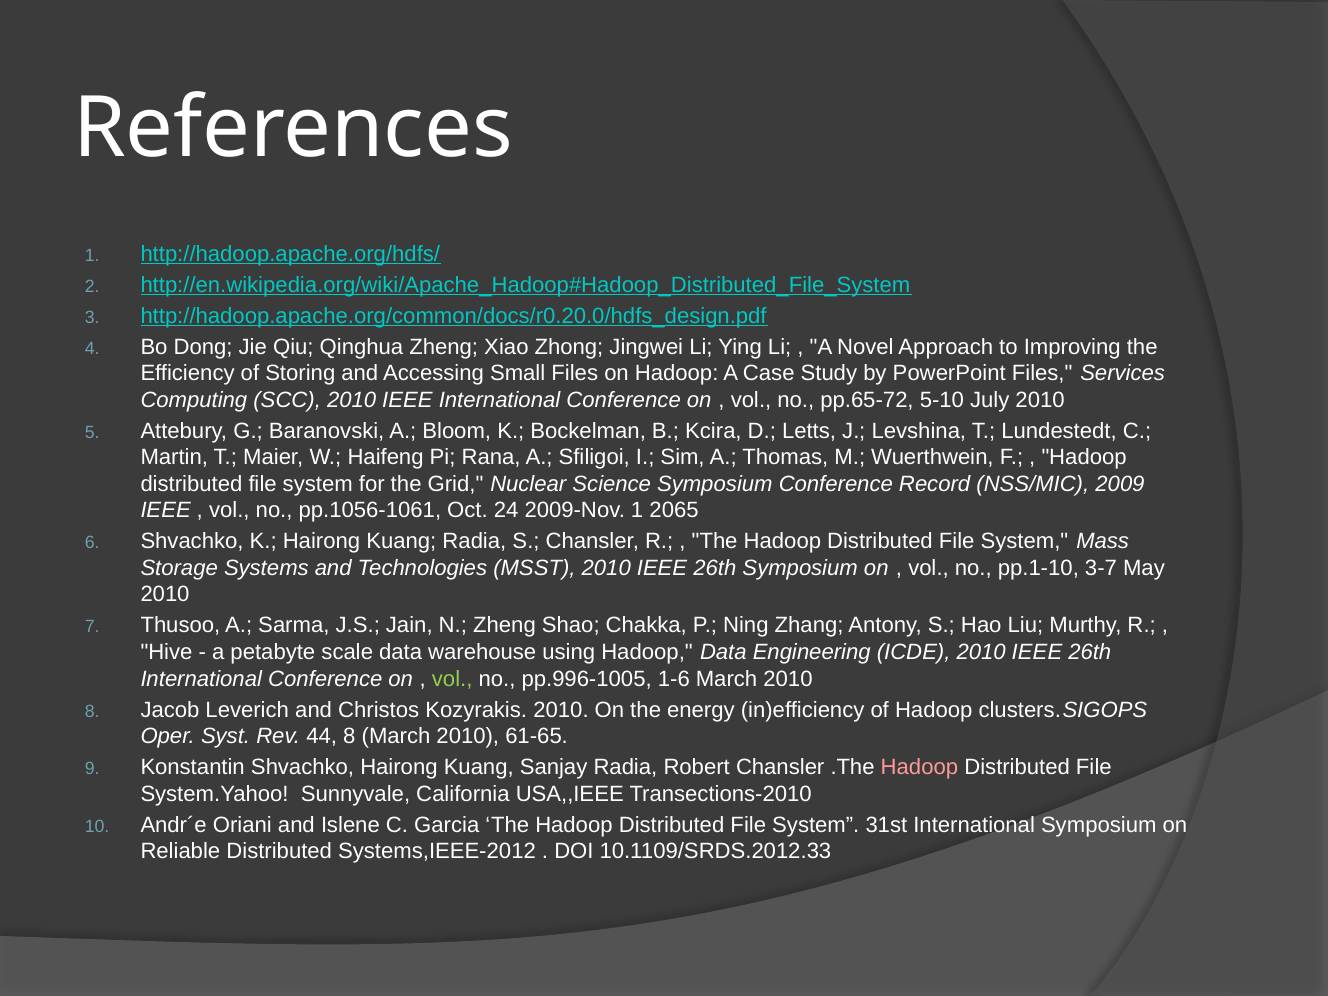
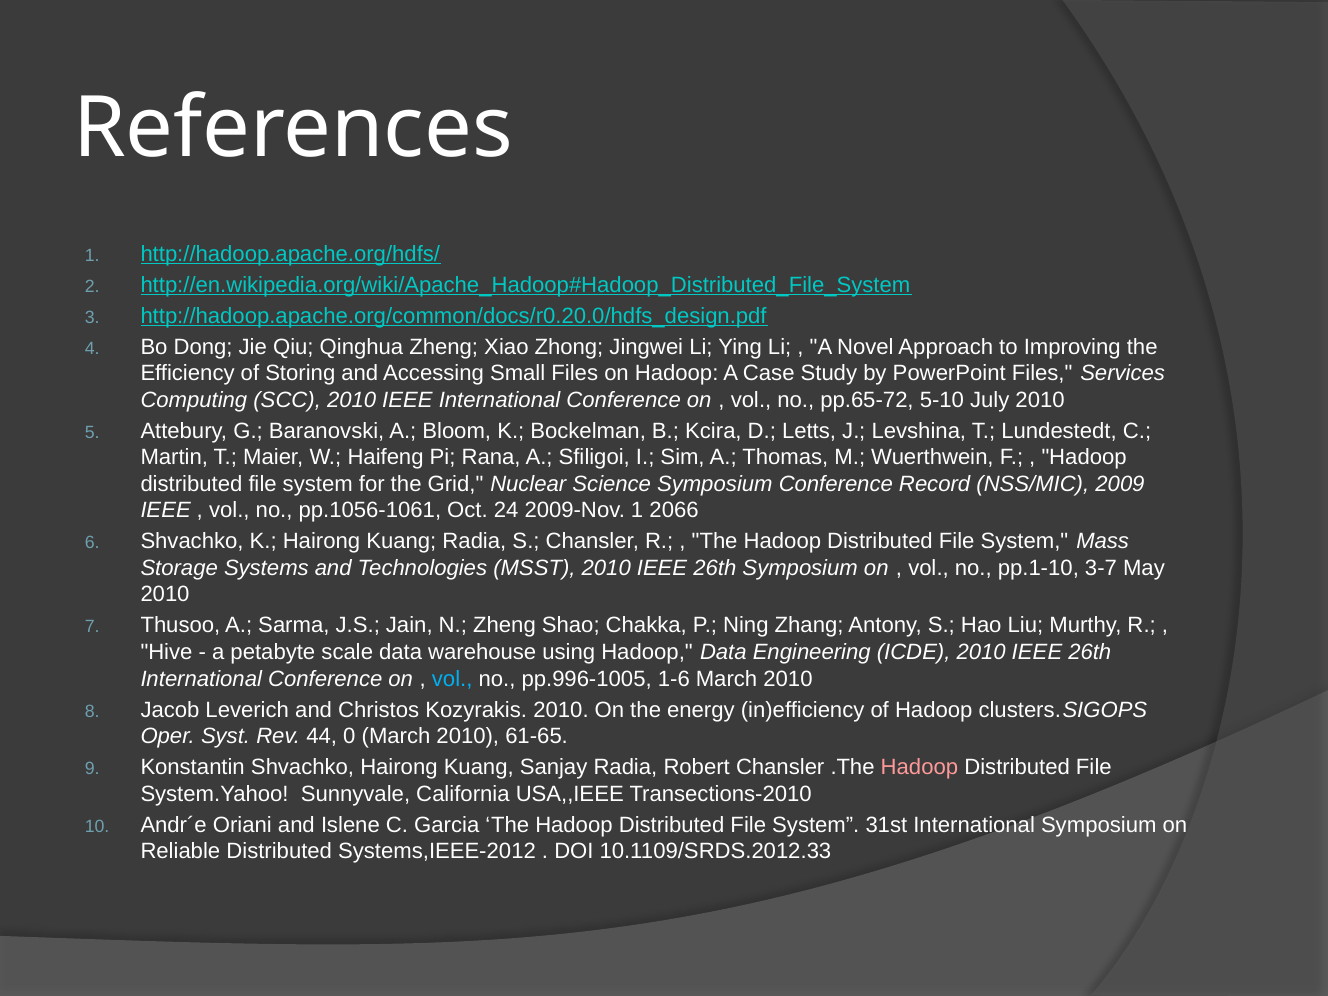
2065: 2065 -> 2066 (674, 511)
vol colour: light green -> light blue (452, 679)
44 8: 8 -> 0 (349, 736)
